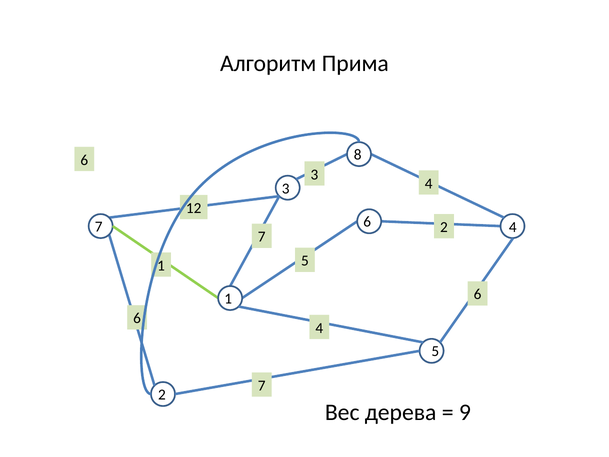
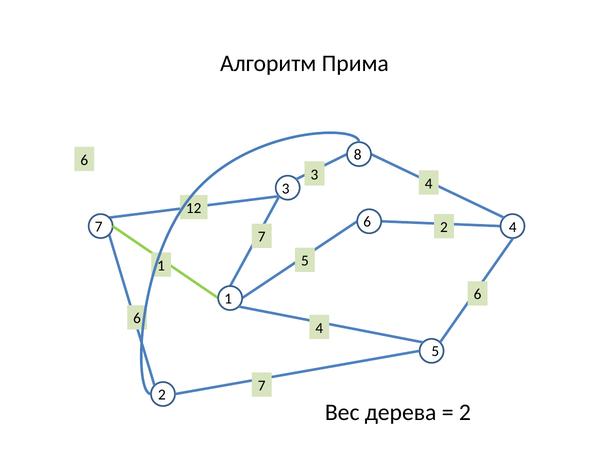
9: 9 -> 2 (465, 412)
